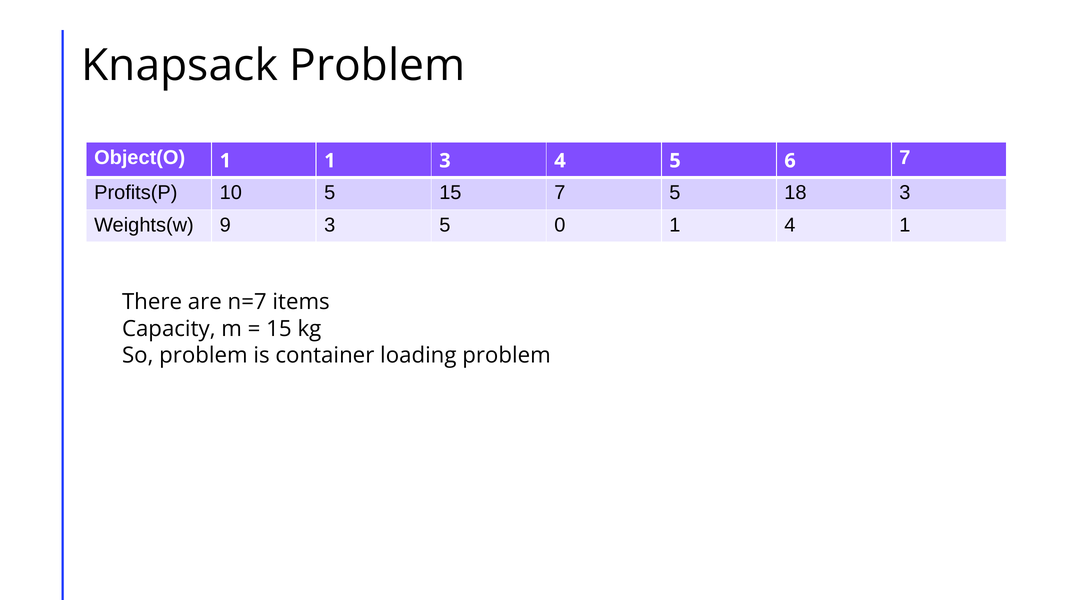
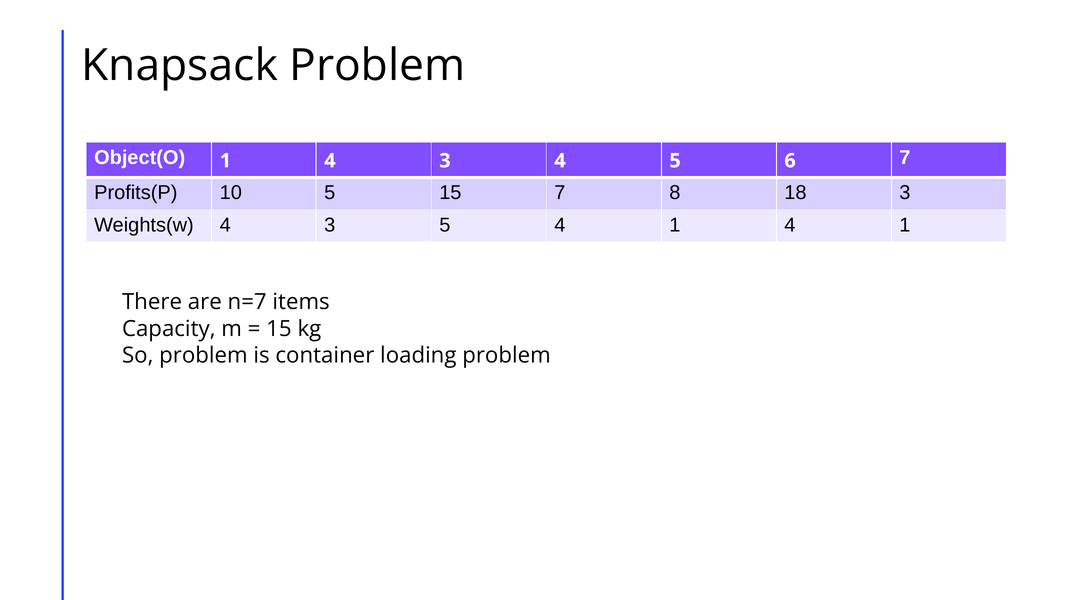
Object(O 1 1: 1 -> 4 (330, 161)
7 5: 5 -> 8 (675, 193)
Weights(w 9: 9 -> 4 (225, 225)
5 0: 0 -> 4 (560, 225)
